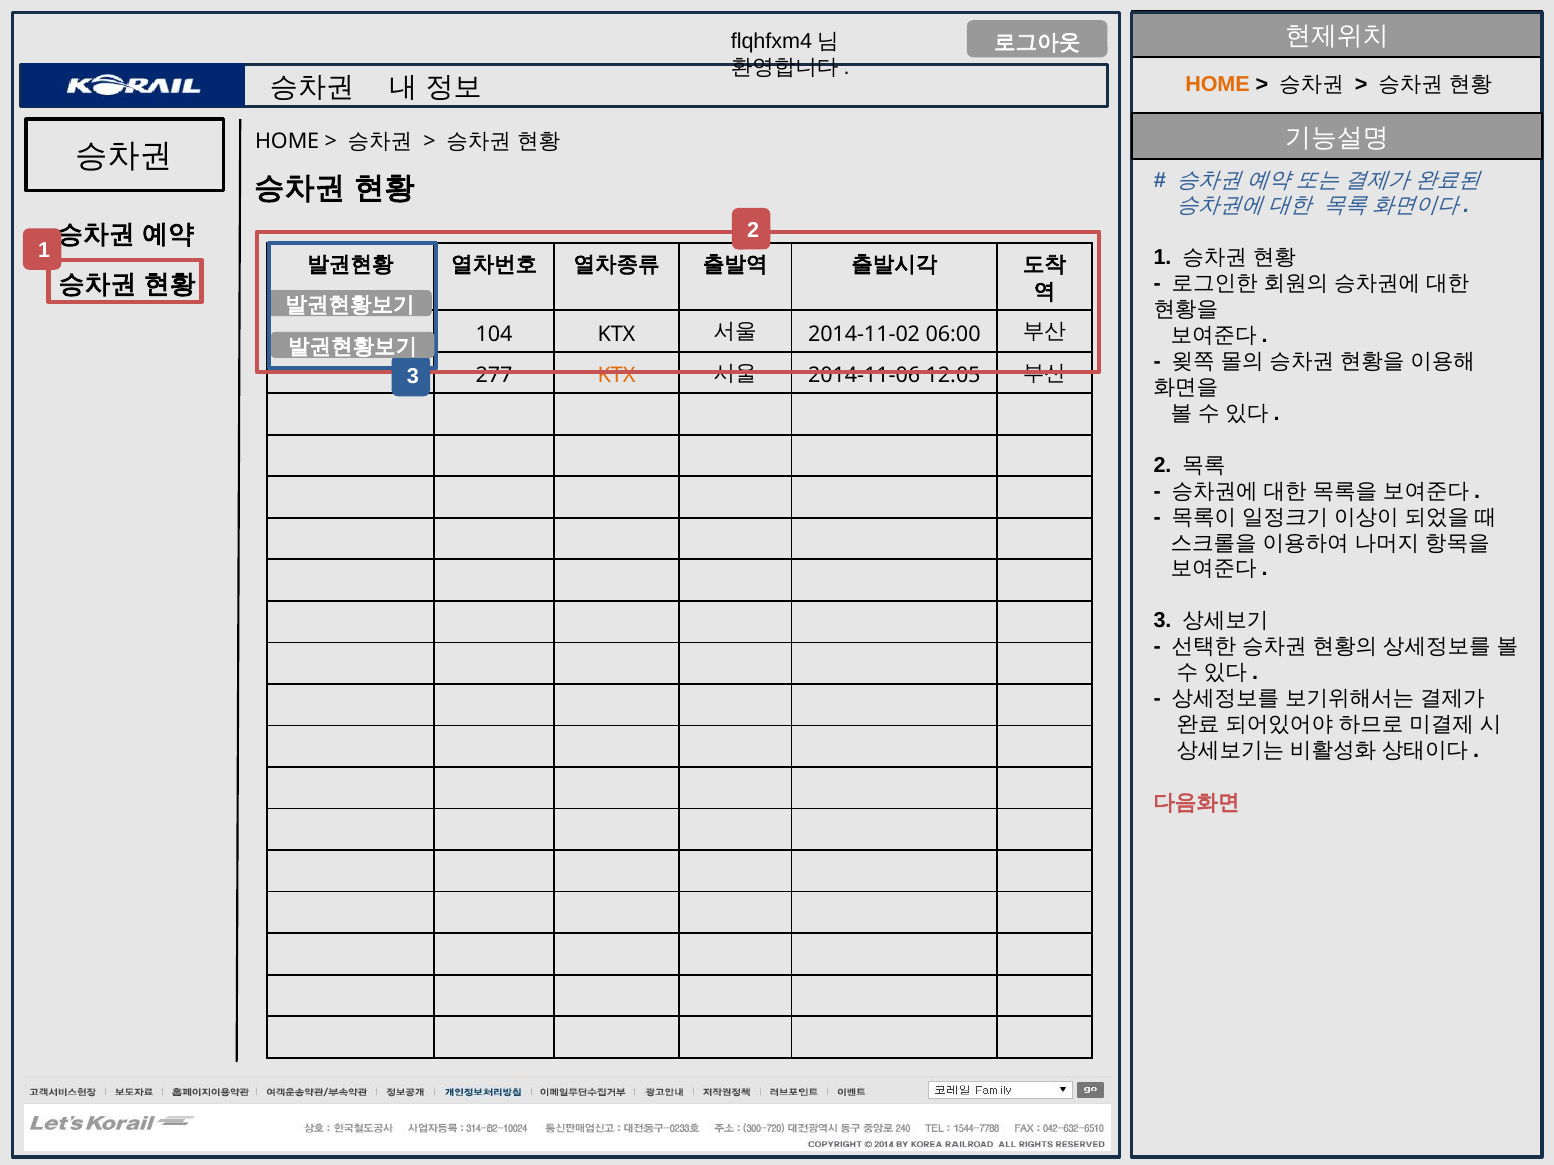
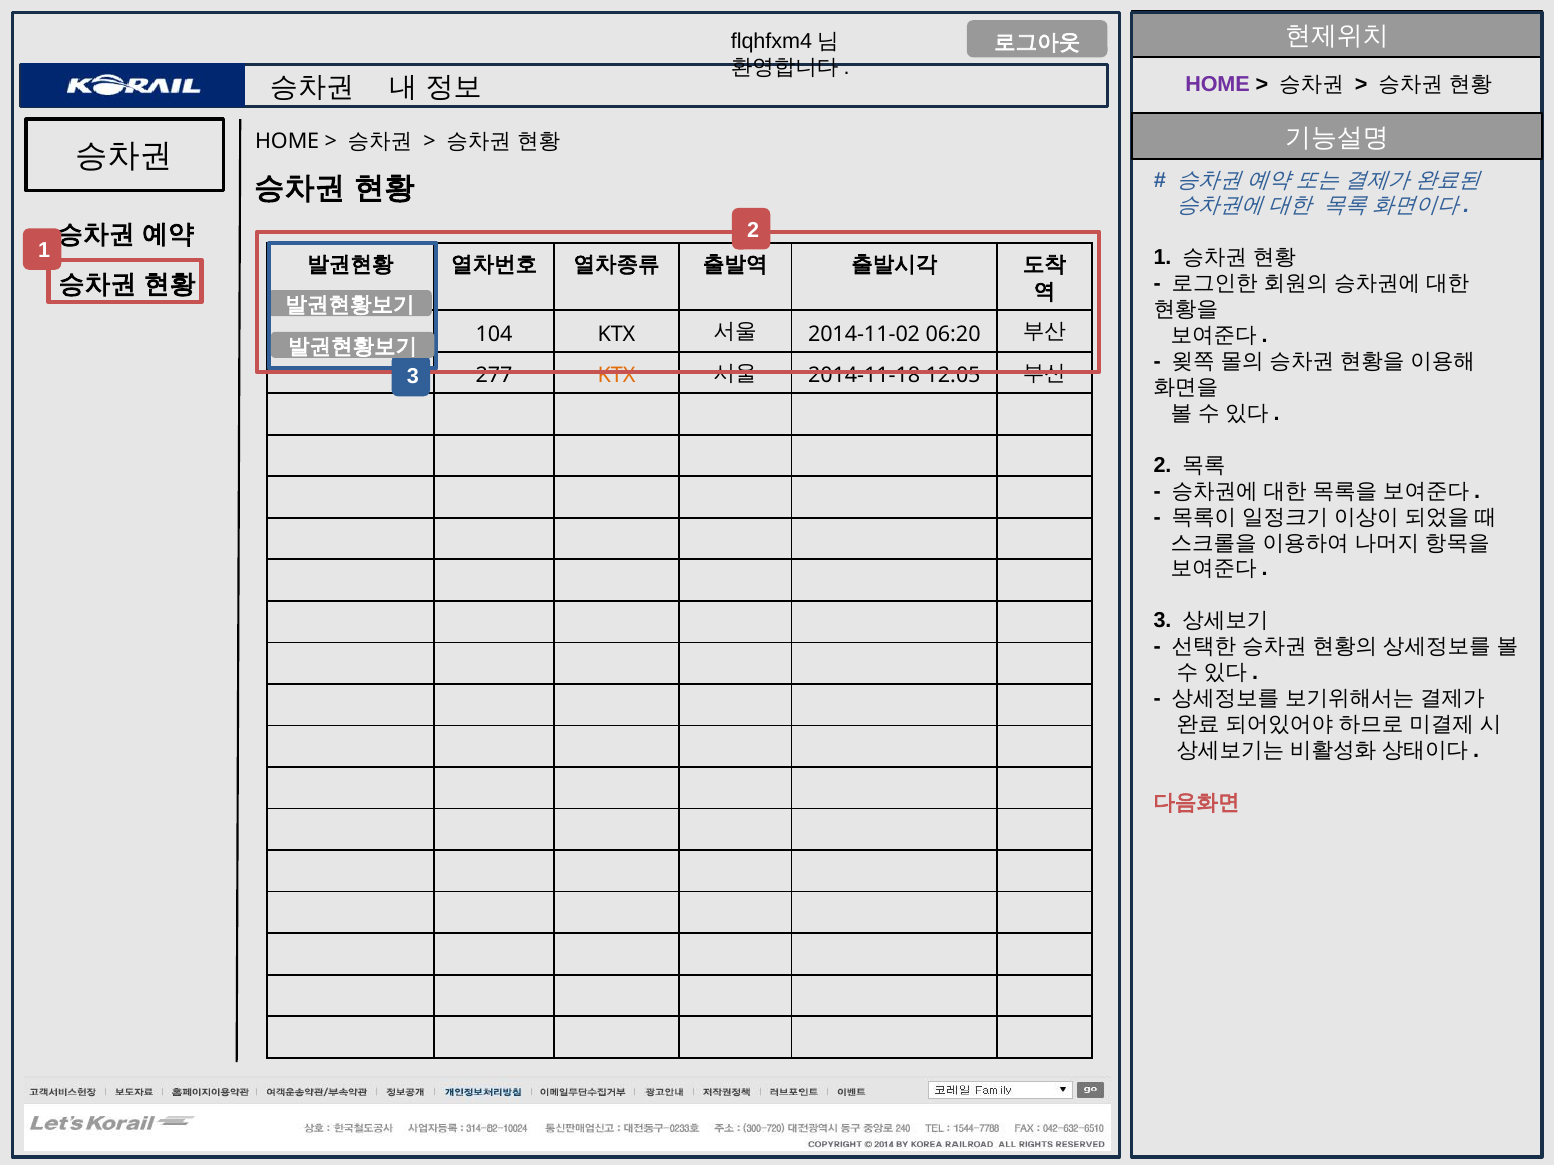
HOME colour: orange -> purple (1217, 85)
06:00: 06:00 -> 06:20 (953, 334)
2014-11-06: 2014-11-06 -> 2014-11-18 (864, 376)
